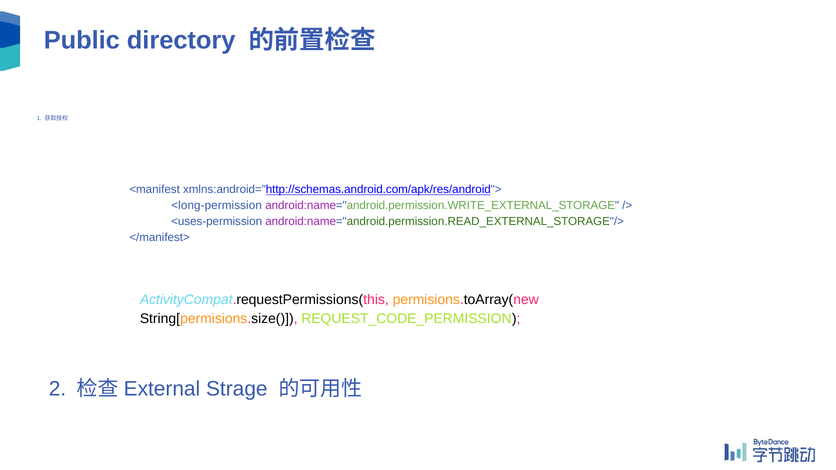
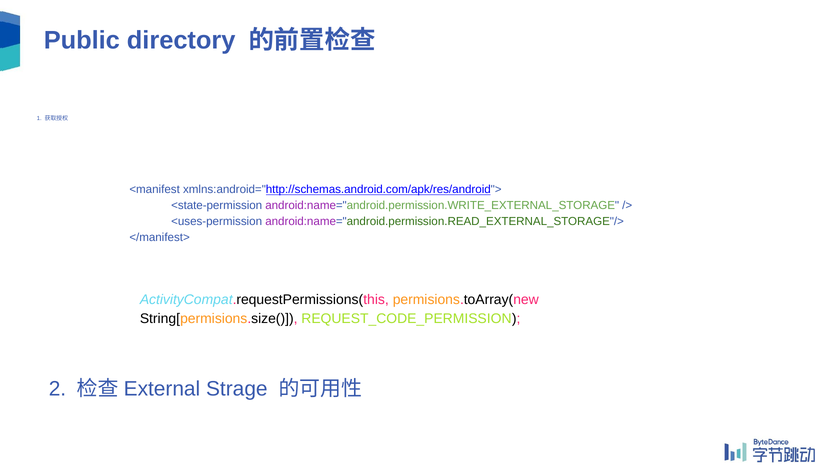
<long-permission: <long-permission -> <state-permission (217, 206)
